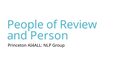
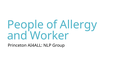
Review: Review -> Allergy (78, 25)
Person: Person -> Worker (49, 36)
